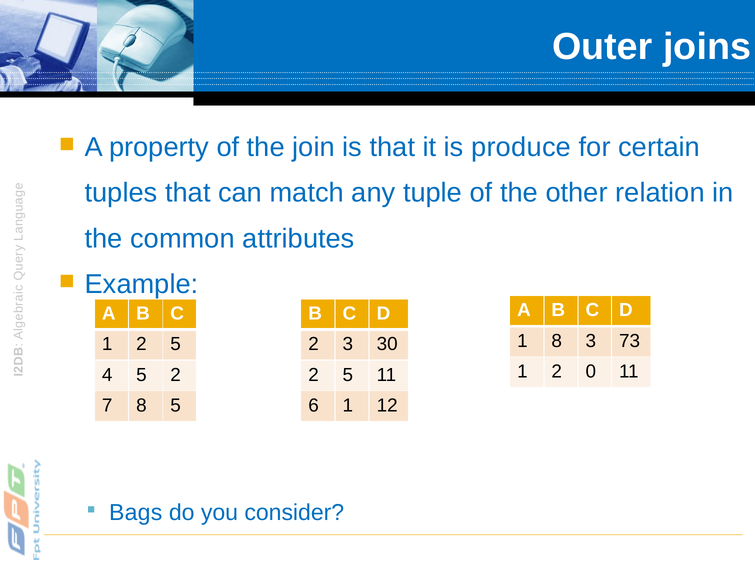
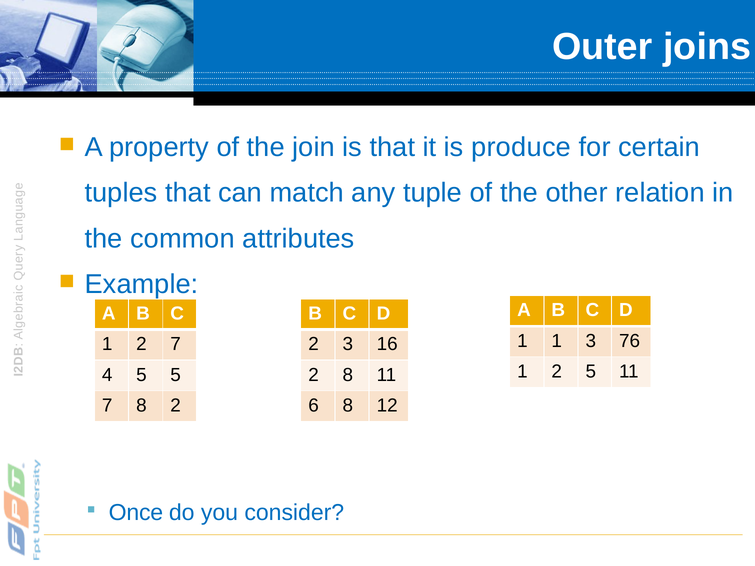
1 8: 8 -> 1 (557, 341)
73: 73 -> 76 (630, 341)
1 2 5: 5 -> 7 (176, 344)
30: 30 -> 16 (387, 344)
2 0: 0 -> 5 (591, 372)
5 2: 2 -> 5 (176, 375)
5: 5 -> 8 (348, 375)
8 5: 5 -> 2 (176, 406)
6 1: 1 -> 8 (348, 406)
Bags: Bags -> Once (136, 513)
